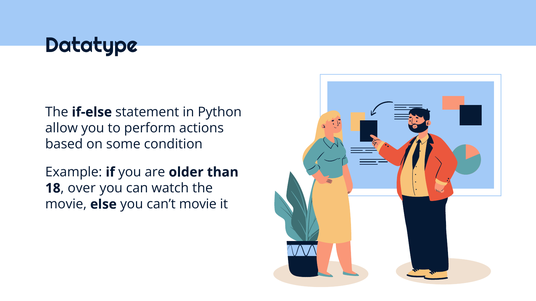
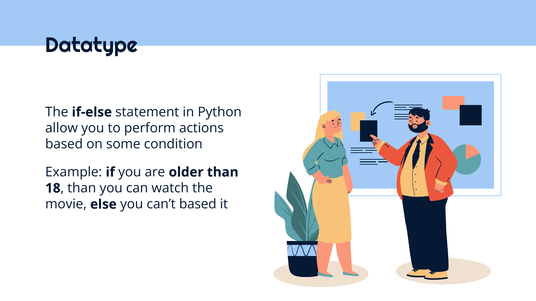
18 over: over -> than (82, 189)
can’t movie: movie -> based (198, 205)
